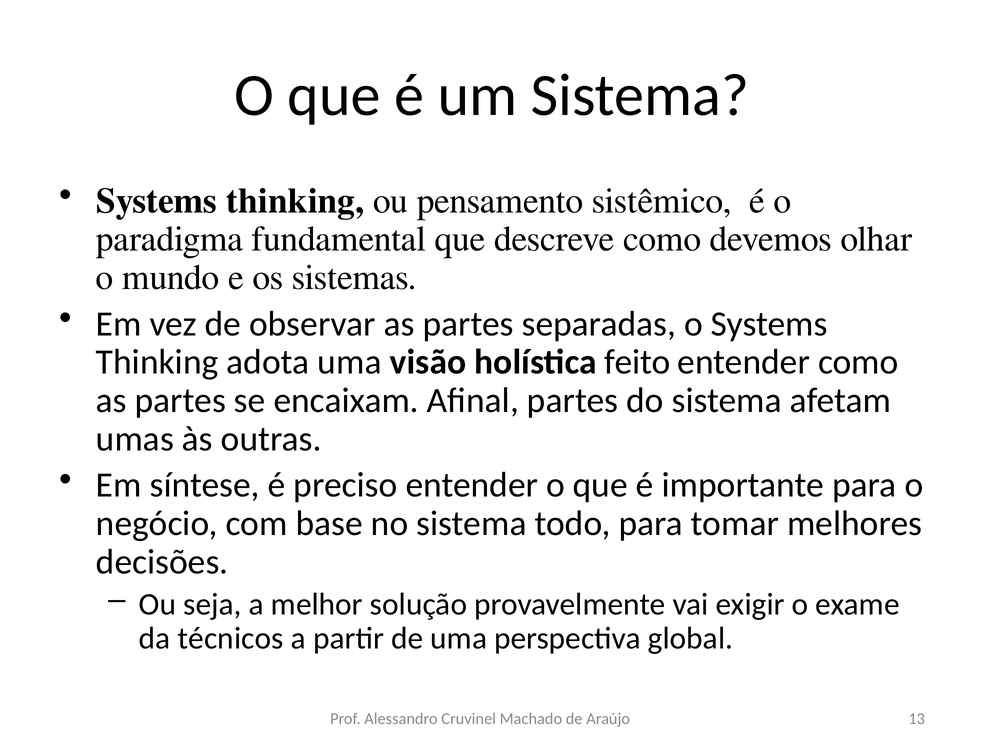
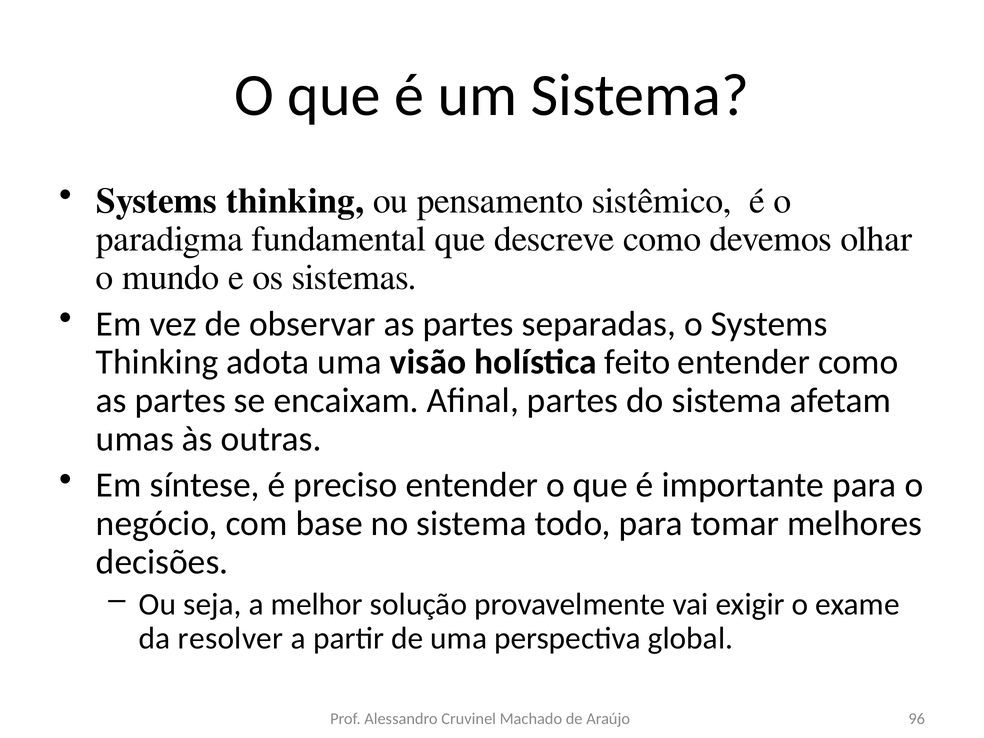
técnicos: técnicos -> resolver (231, 638)
13: 13 -> 96 (917, 719)
